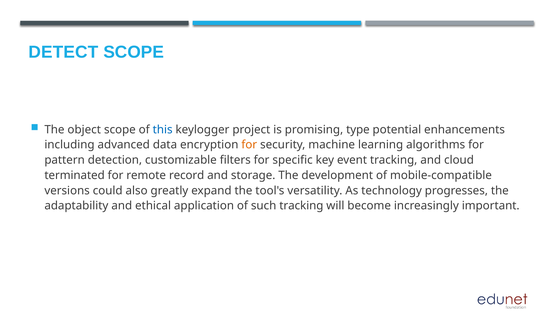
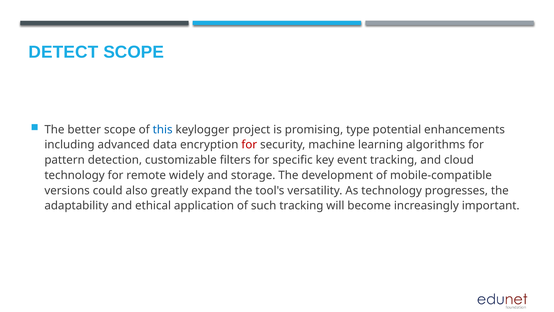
object: object -> better (84, 129)
for colour: orange -> red (249, 145)
terminated: terminated -> technology (75, 175)
record: record -> widely (187, 175)
